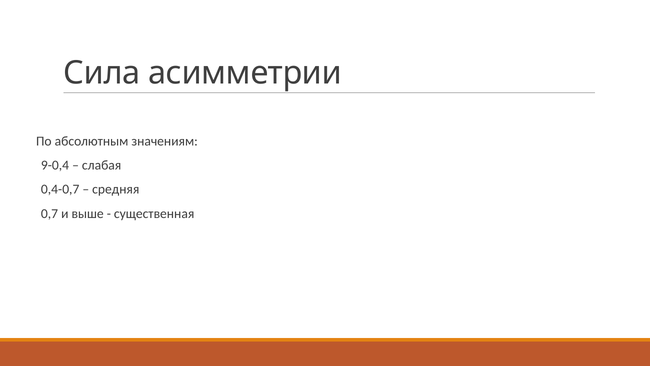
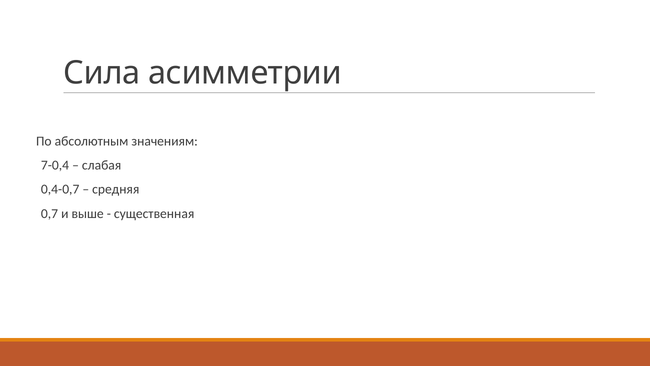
9-0,4: 9-0,4 -> 7-0,4 (55, 165)
